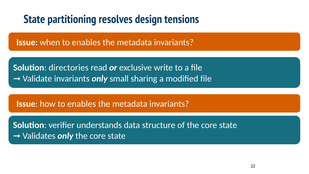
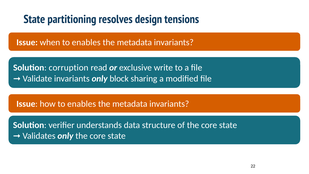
directories: directories -> corruption (69, 68)
small: small -> block (119, 78)
